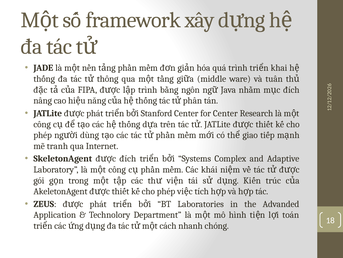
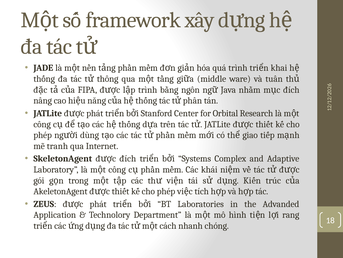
for Center: Center -> Orbital (225, 113)
toán: toán -> rang (291, 214)
